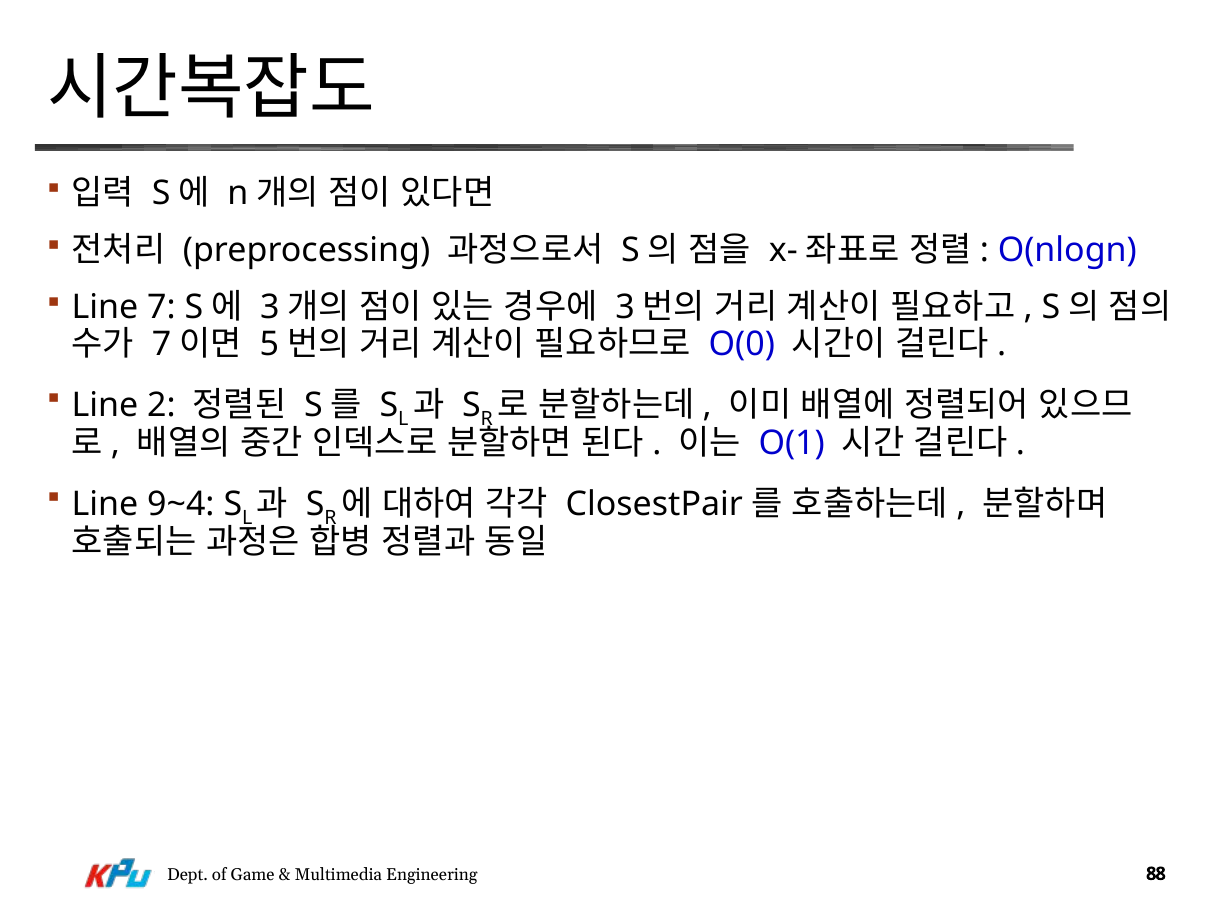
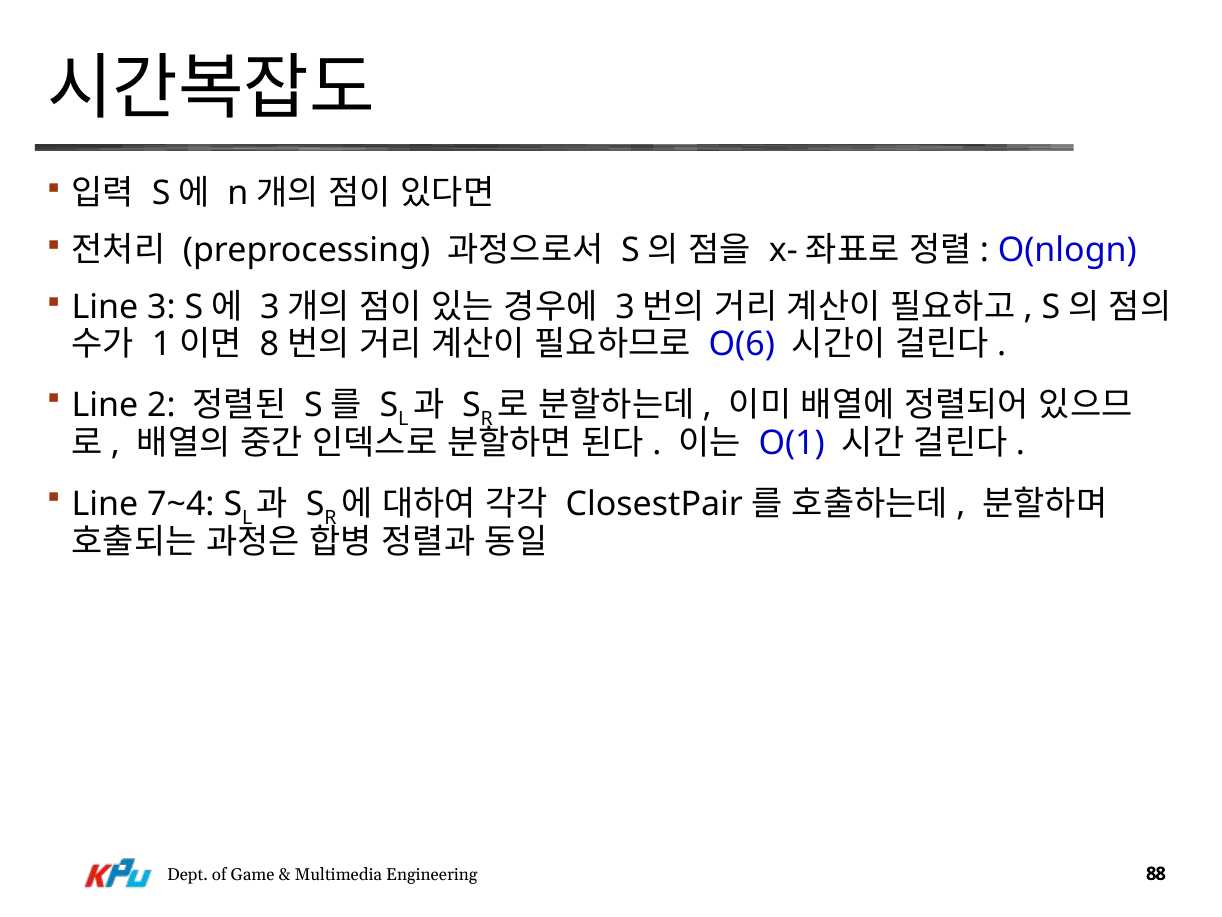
Line 7: 7 -> 3 (161, 308)
7: 7 -> 1 (162, 344)
5: 5 -> 8 (269, 344)
O(0: O(0 -> O(6 (742, 344)
9~4: 9~4 -> 7~4 (181, 504)
